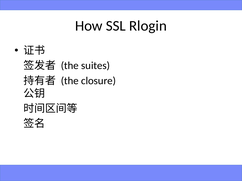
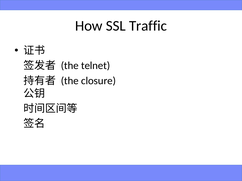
Rlogin: Rlogin -> Traffic (148, 26)
suites: suites -> telnet (96, 66)
